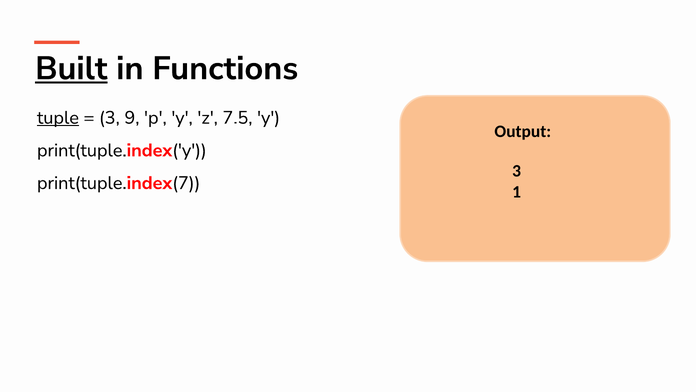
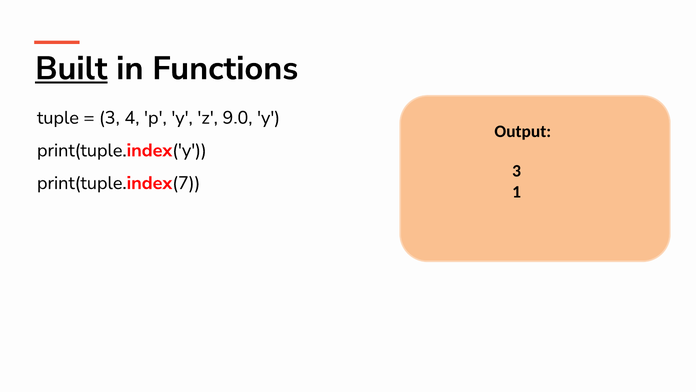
tuple underline: present -> none (58, 118)
9: 9 -> 4 (132, 118)
7.5: 7.5 -> 9.0 (237, 118)
